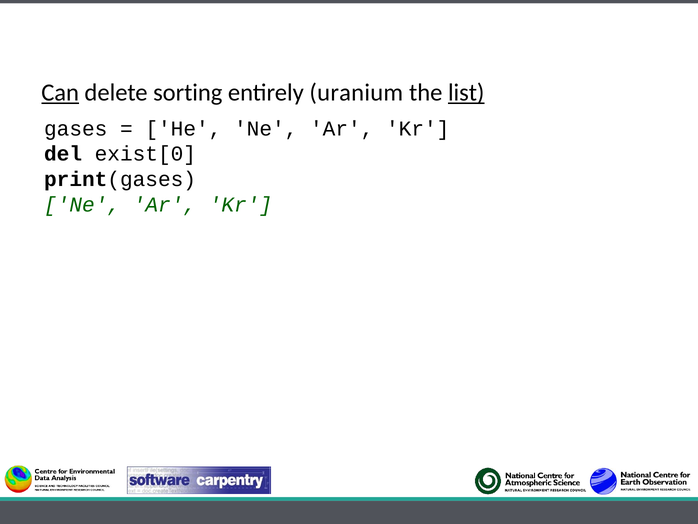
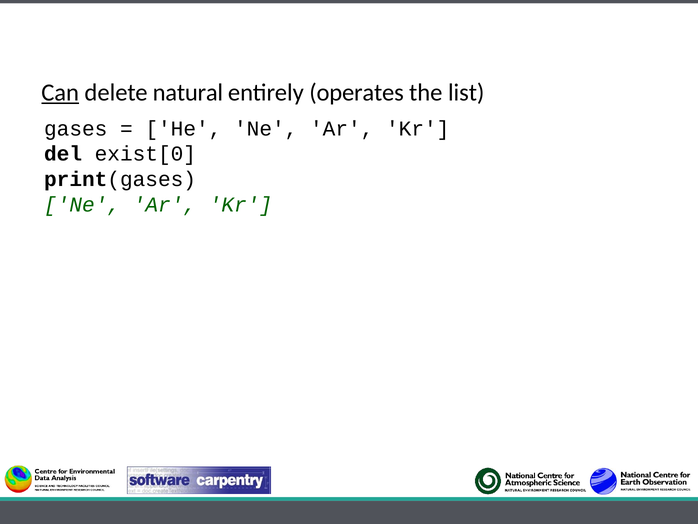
sorting: sorting -> natural (188, 93)
uranium: uranium -> operates (357, 93)
list underline: present -> none (466, 93)
